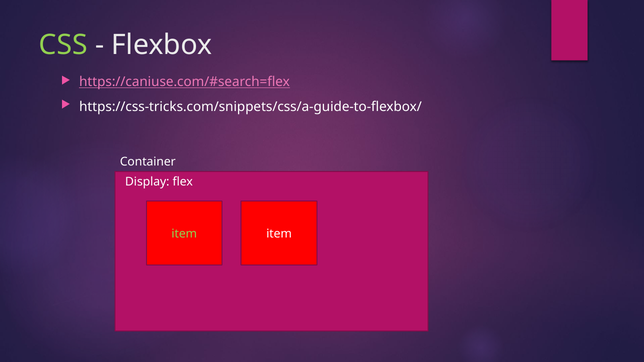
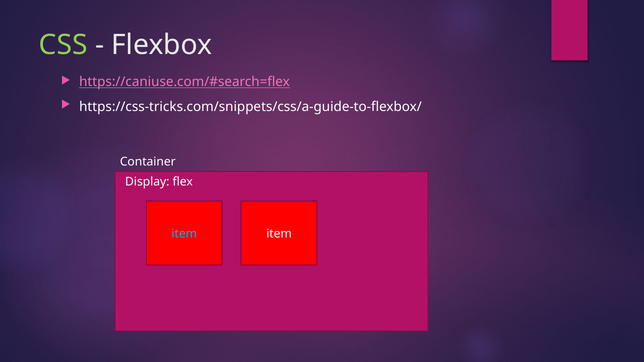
item colour: light green -> light blue (184, 234)
